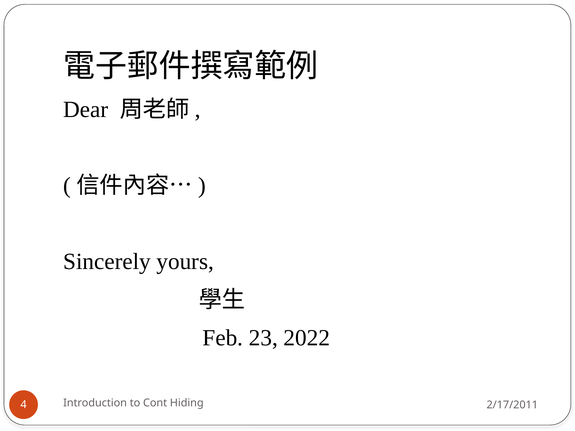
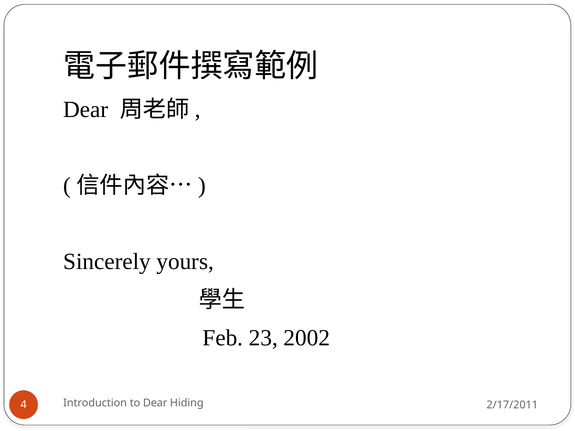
2022: 2022 -> 2002 (307, 338)
to Cont: Cont -> Dear (155, 403)
